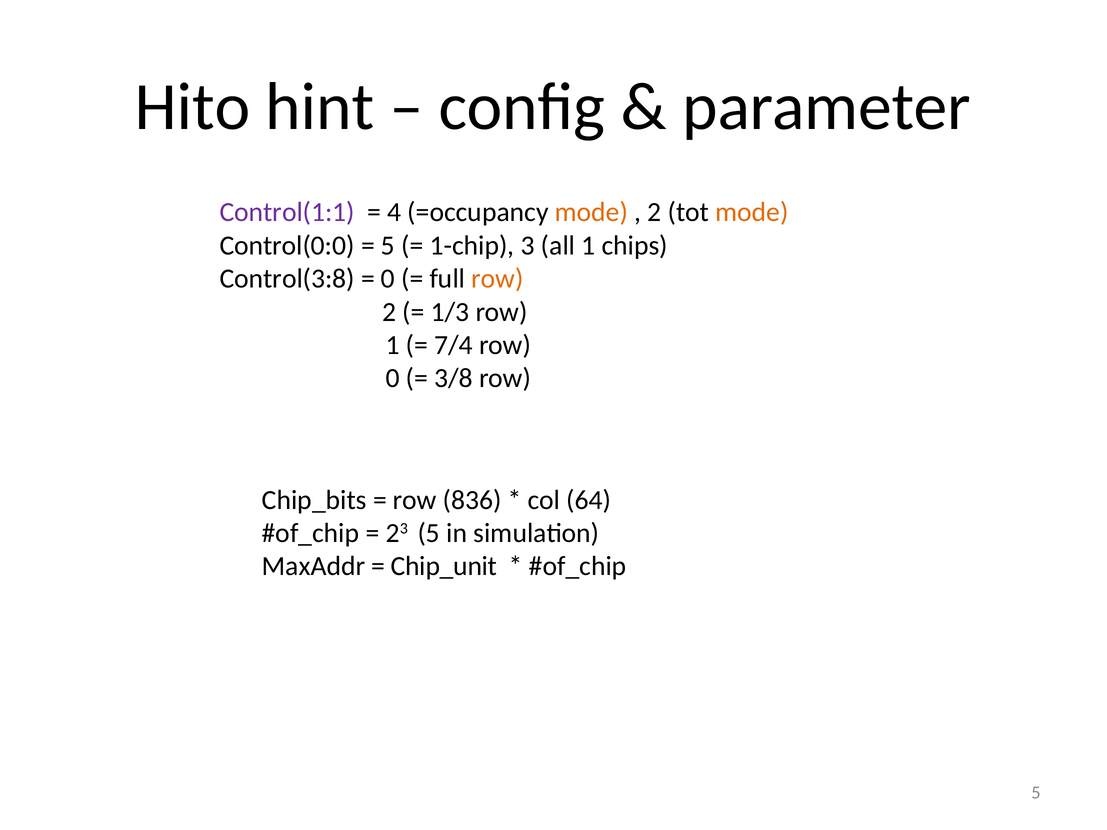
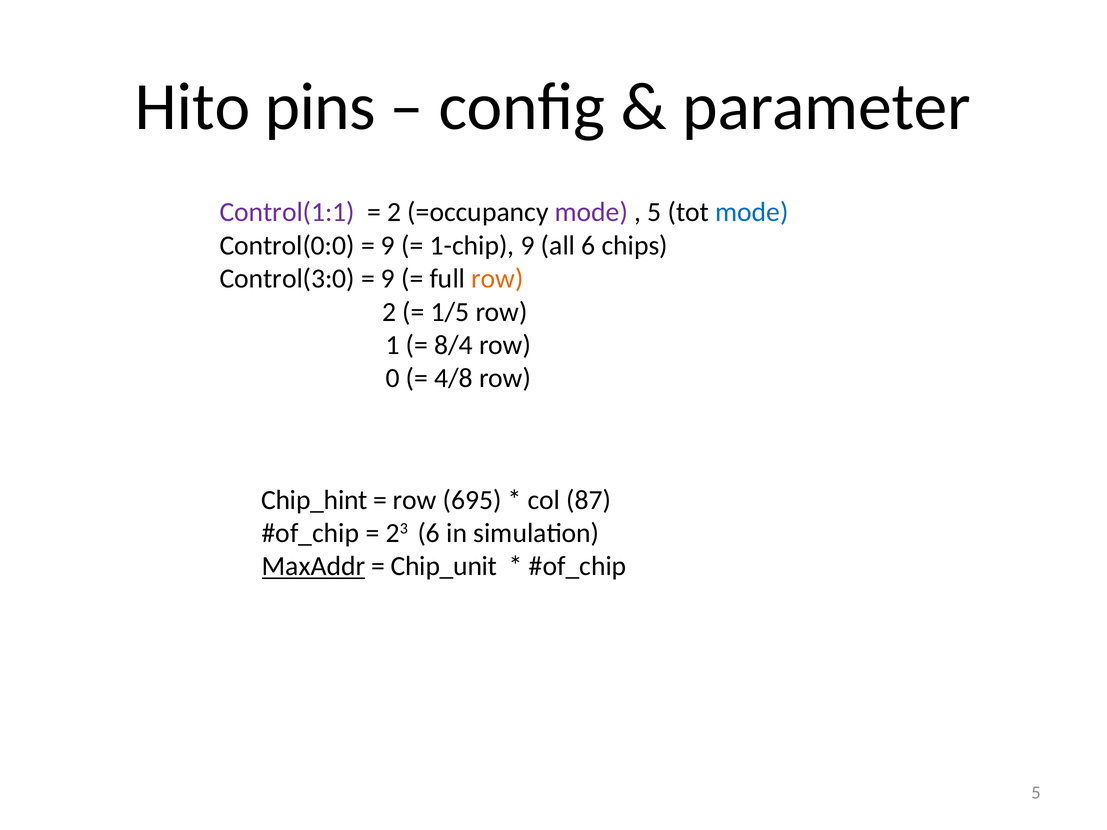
hint: hint -> pins (320, 107)
4: 4 -> 2 (394, 212)
mode colour: orange -> purple (591, 212)
2: 2 -> 5 (654, 212)
mode colour: orange -> blue (752, 212)
5: 5 -> 9 (388, 246)
1-chip 3: 3 -> 9 (528, 246)
all 1: 1 -> 6 (588, 246)
Control(3:8: Control(3:8 -> Control(3:0 (287, 279)
0: 0 -> 9 (388, 279)
1/3: 1/3 -> 1/5 (450, 312)
7/4: 7/4 -> 8/4 (454, 345)
3/8: 3/8 -> 4/8 (454, 378)
Chip_bits: Chip_bits -> Chip_hint (314, 500)
836: 836 -> 695 (472, 500)
64: 64 -> 87 (589, 500)
23 5: 5 -> 6 (429, 533)
MaxAddr underline: none -> present (313, 567)
